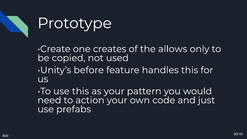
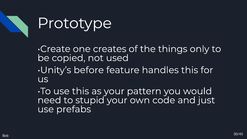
allows: allows -> things (173, 49)
action: action -> stupid (90, 100)
